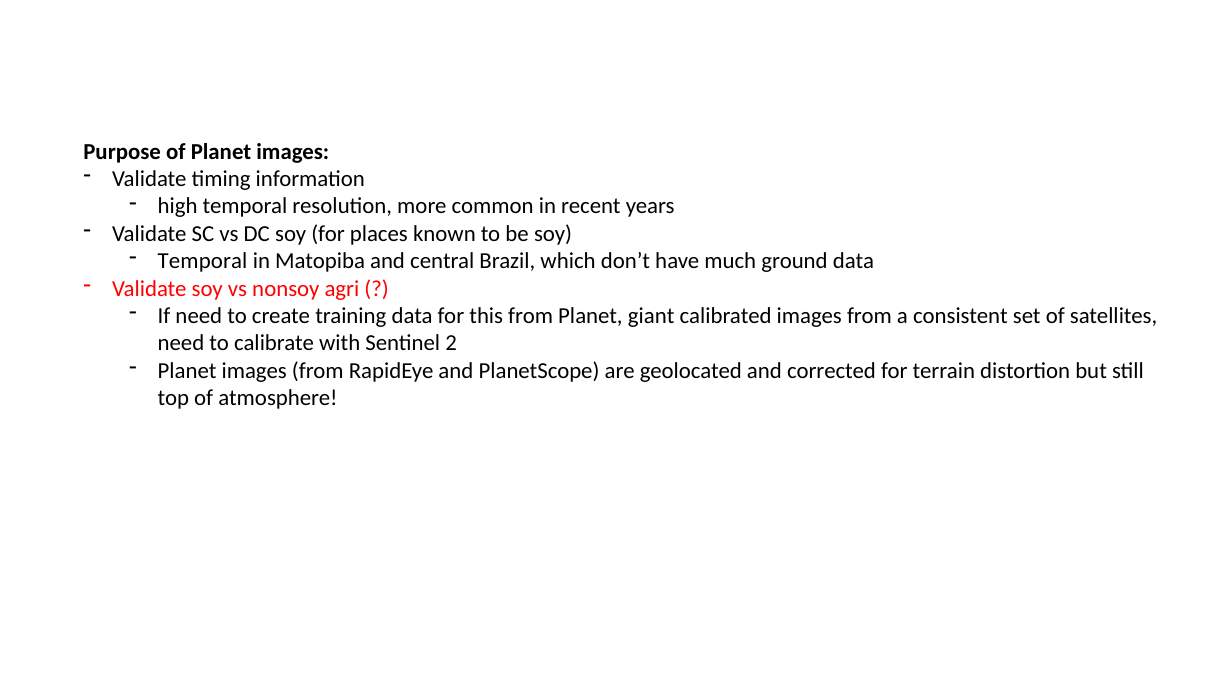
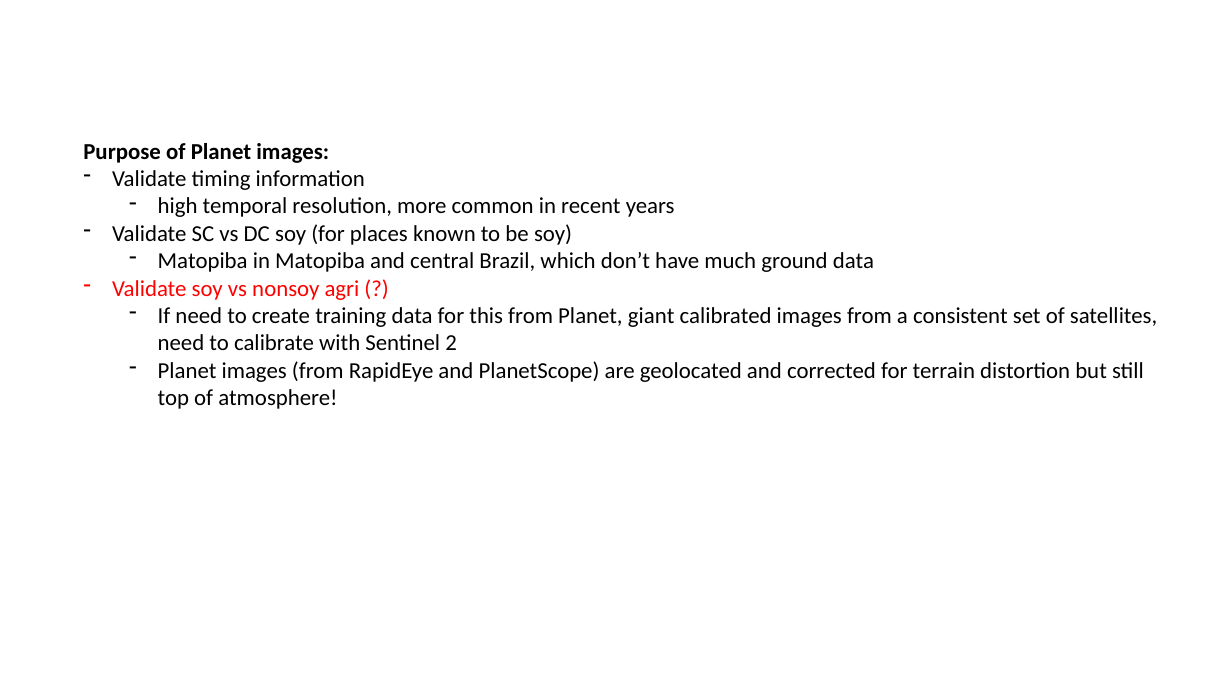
Temporal: Temporal -> Matopiba (203, 261)
